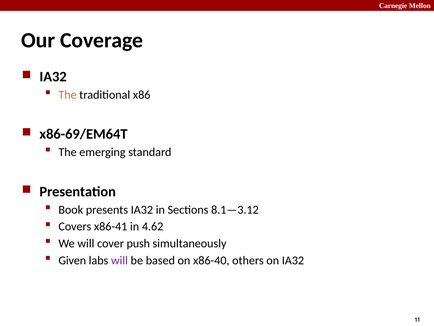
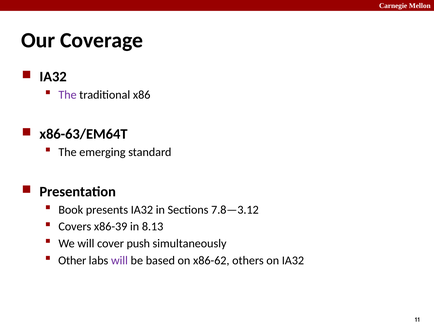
The colour: orange -> purple (68, 95)
x86-69/EM64T: x86-69/EM64T -> x86-63/EM64T (83, 134)
8.1—3.12: 8.1—3.12 -> 7.8—3.12 (235, 209)
x86-41: x86-41 -> x86-39 (111, 226)
4.62: 4.62 -> 8.13 (153, 226)
Given: Given -> Other (72, 260)
x86-40: x86-40 -> x86-62 (211, 260)
